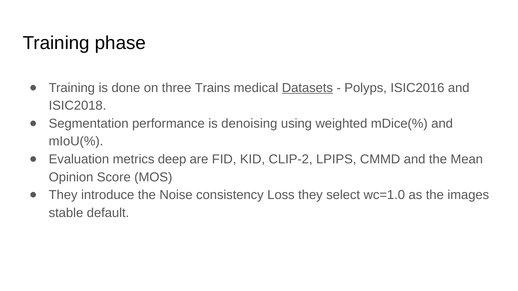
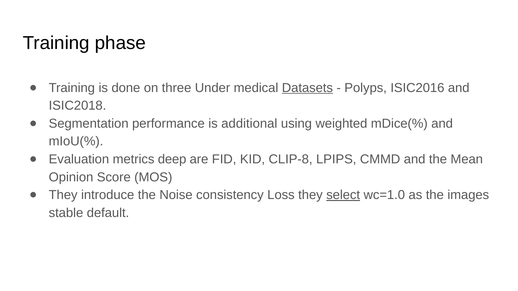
Trains: Trains -> Under (213, 88)
denoising: denoising -> additional (249, 124)
CLIP-2: CLIP-2 -> CLIP-8 (291, 159)
select underline: none -> present (343, 195)
